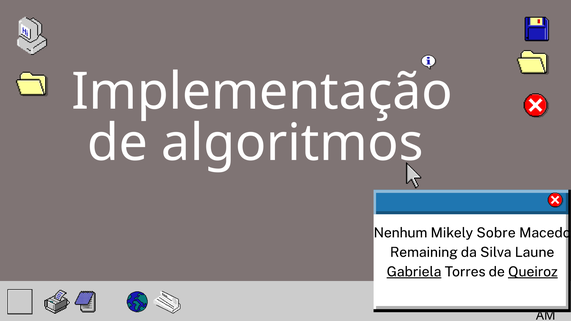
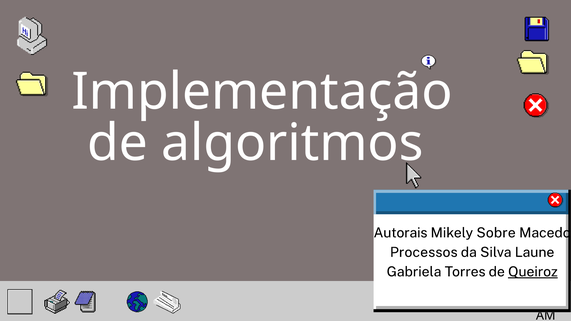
Nenhum: Nenhum -> Autorais (400, 233)
Remaining: Remaining -> Processos (424, 252)
Gabriela underline: present -> none (414, 272)
